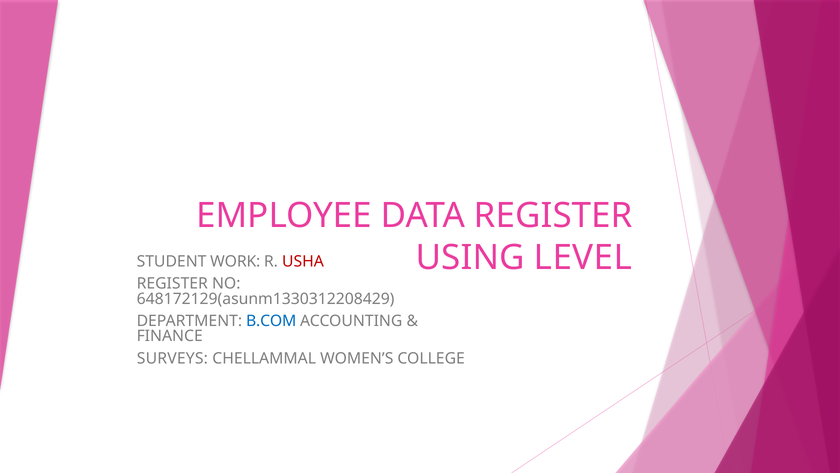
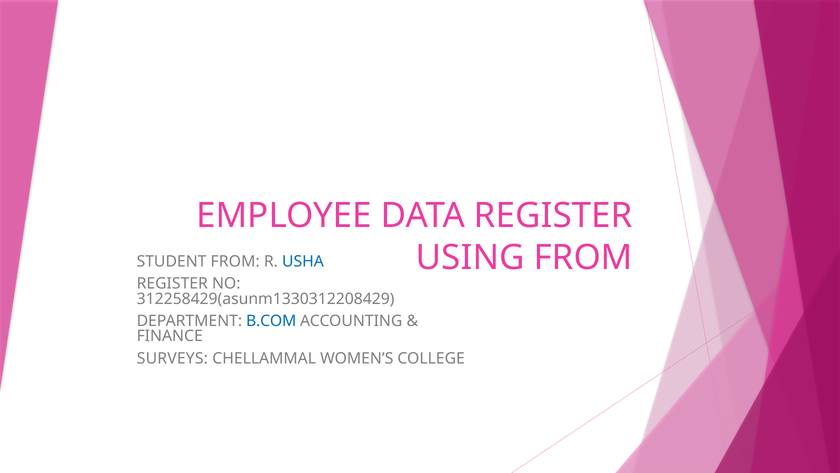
USING LEVEL: LEVEL -> FROM (583, 257)
STUDENT WORK: WORK -> FROM (235, 261)
USHA colour: red -> blue (303, 261)
648172129(asunm1330312208429: 648172129(asunm1330312208429 -> 312258429(asunm1330312208429 (266, 299)
